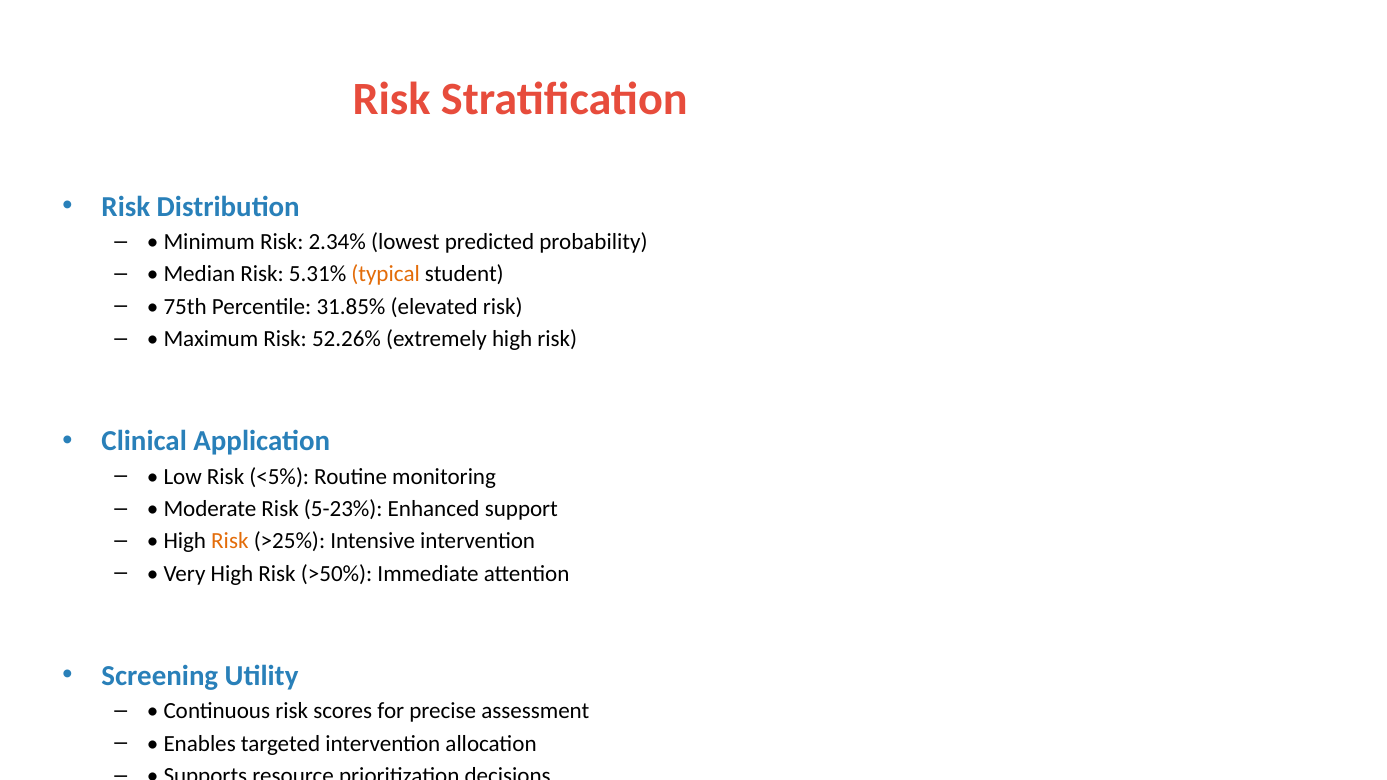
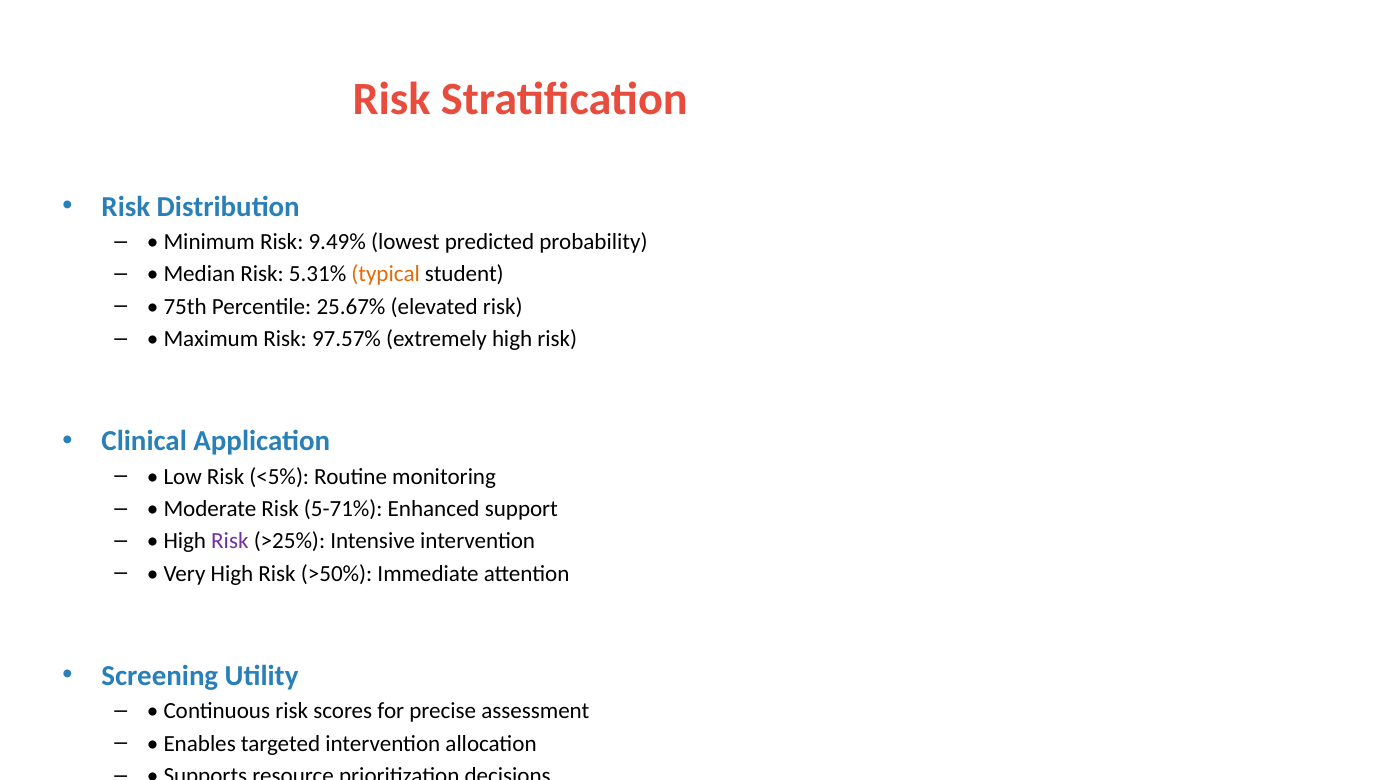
2.34%: 2.34% -> 9.49% (337, 242)
31.85%: 31.85% -> 25.67% (351, 307)
52.26%: 52.26% -> 97.57% (346, 339)
5-23%: 5-23% -> 5-71% (343, 509)
Risk colour: orange -> purple (230, 542)
